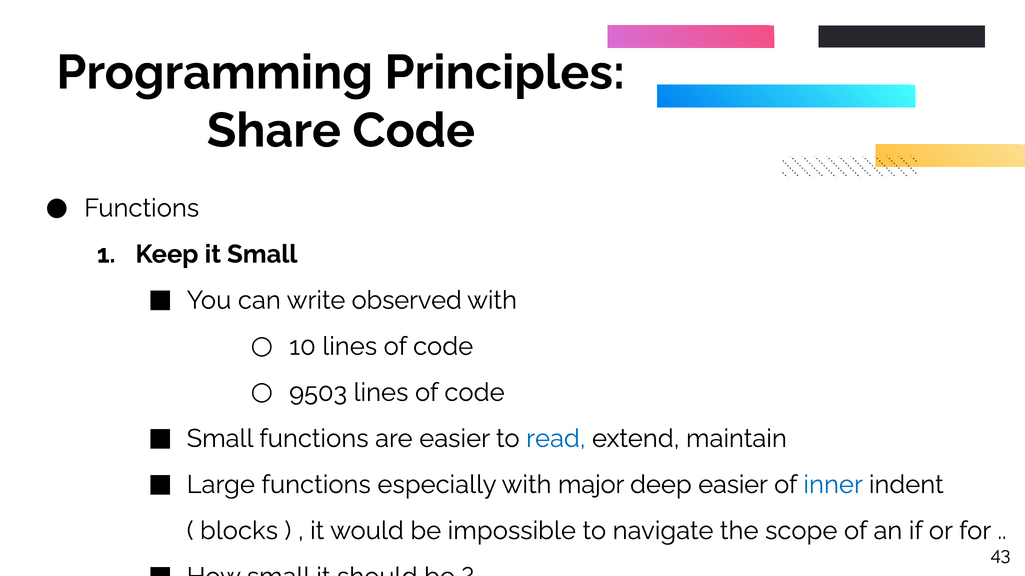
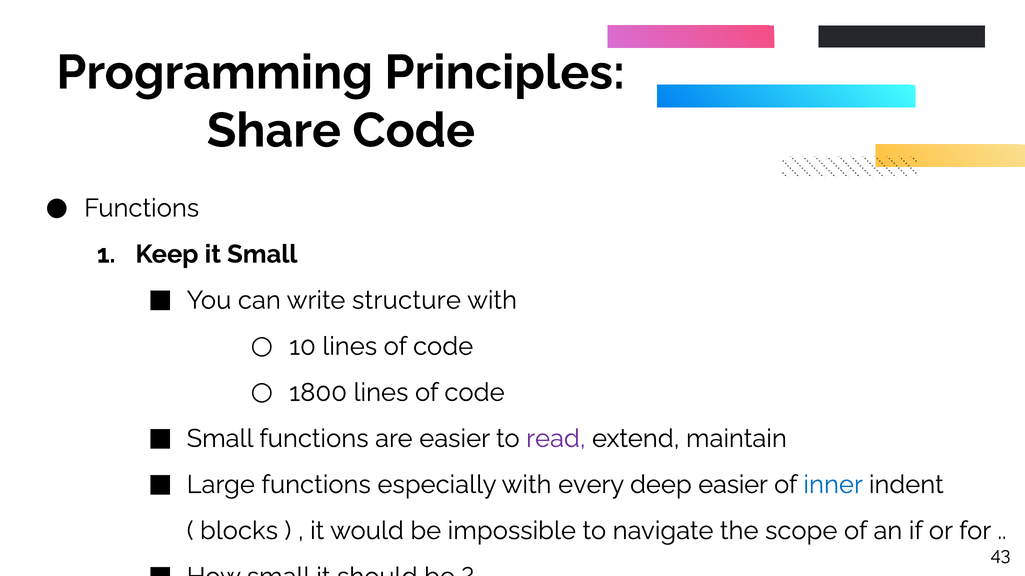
observed: observed -> structure (406, 301)
9503: 9503 -> 1800 (318, 393)
read colour: blue -> purple (556, 439)
major: major -> every (591, 485)
